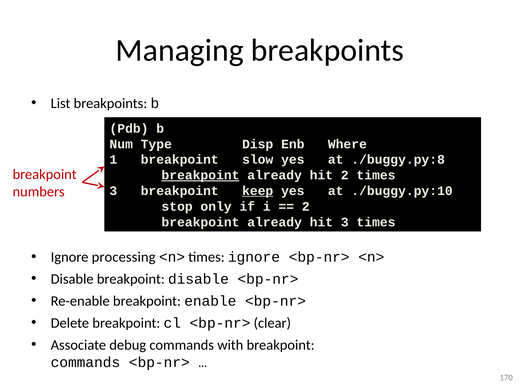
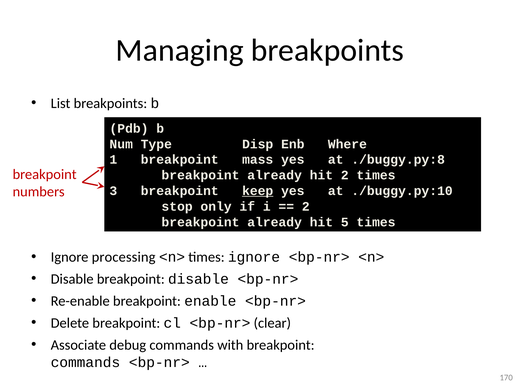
slow: slow -> mass (258, 160)
breakpoint underline: present -> none (200, 175)
hit 3: 3 -> 5 (345, 222)
